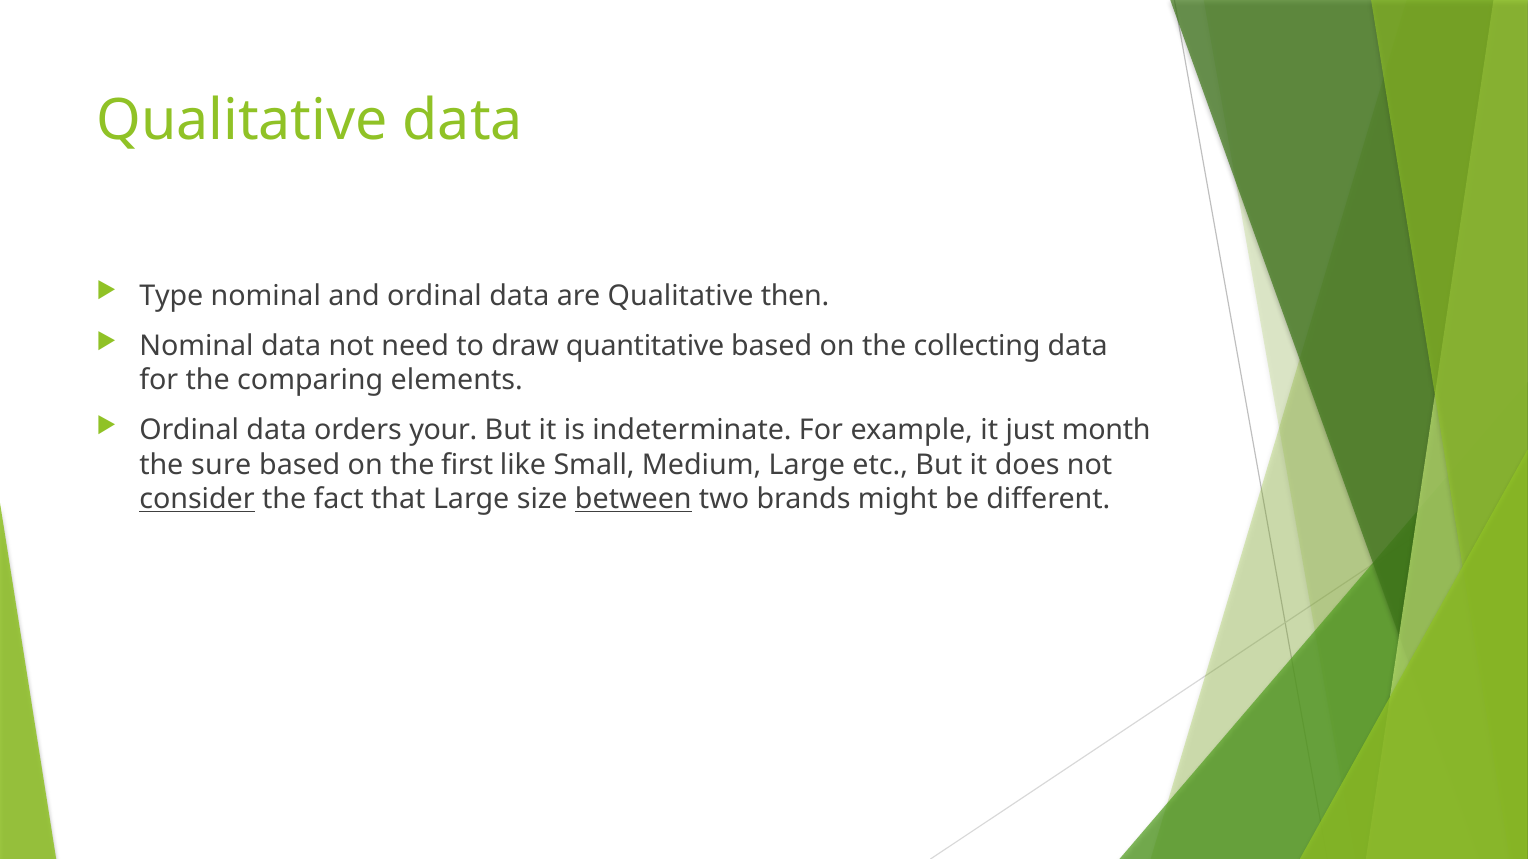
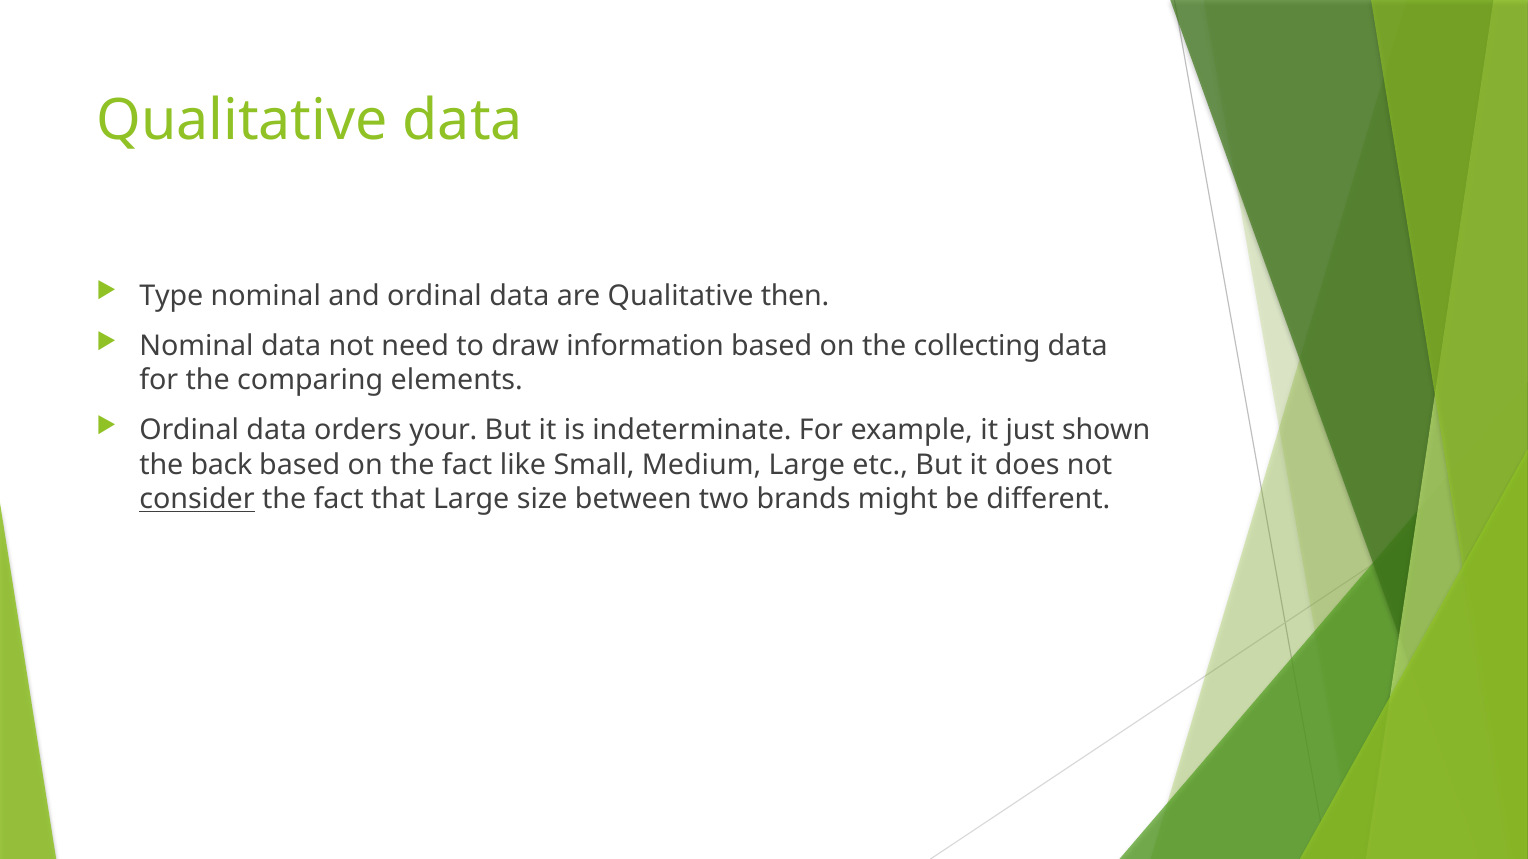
quantitative: quantitative -> information (645, 346)
month: month -> shown (1106, 431)
sure: sure -> back (221, 465)
on the first: first -> fact (467, 465)
between underline: present -> none (633, 499)
